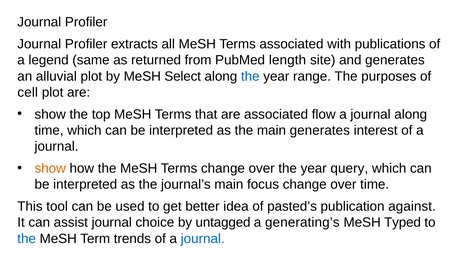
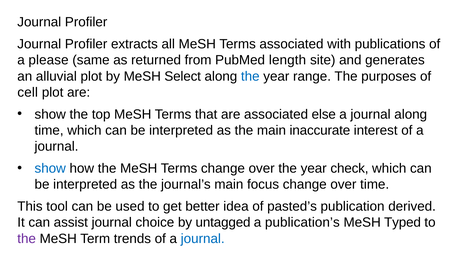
legend: legend -> please (49, 60)
flow: flow -> else (324, 114)
main generates: generates -> inaccurate (320, 130)
show colour: orange -> blue (50, 168)
query: query -> check (349, 168)
against: against -> derived (412, 206)
generating’s: generating’s -> publication’s (302, 222)
the colour: blue -> purple (27, 238)
